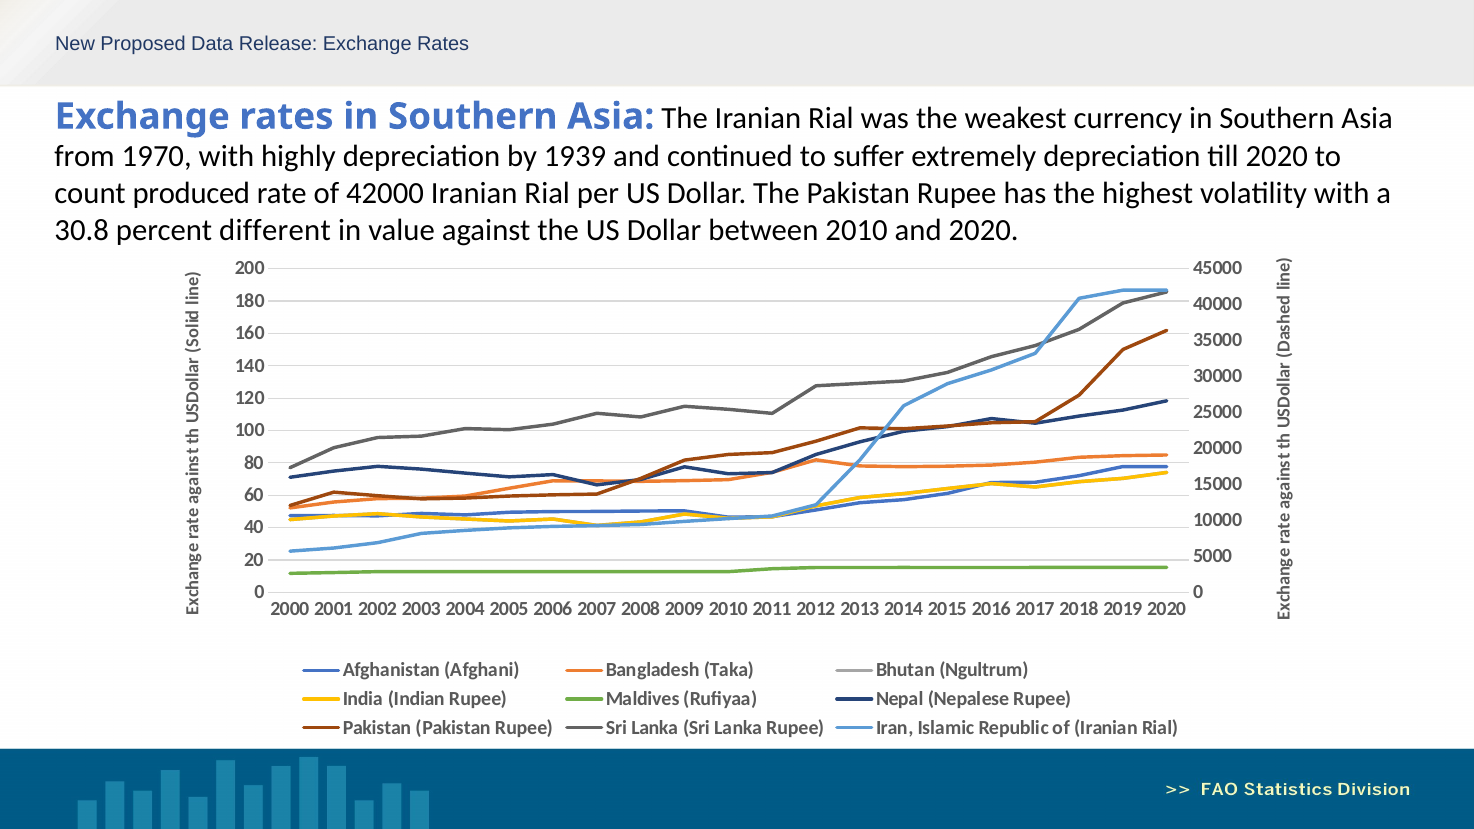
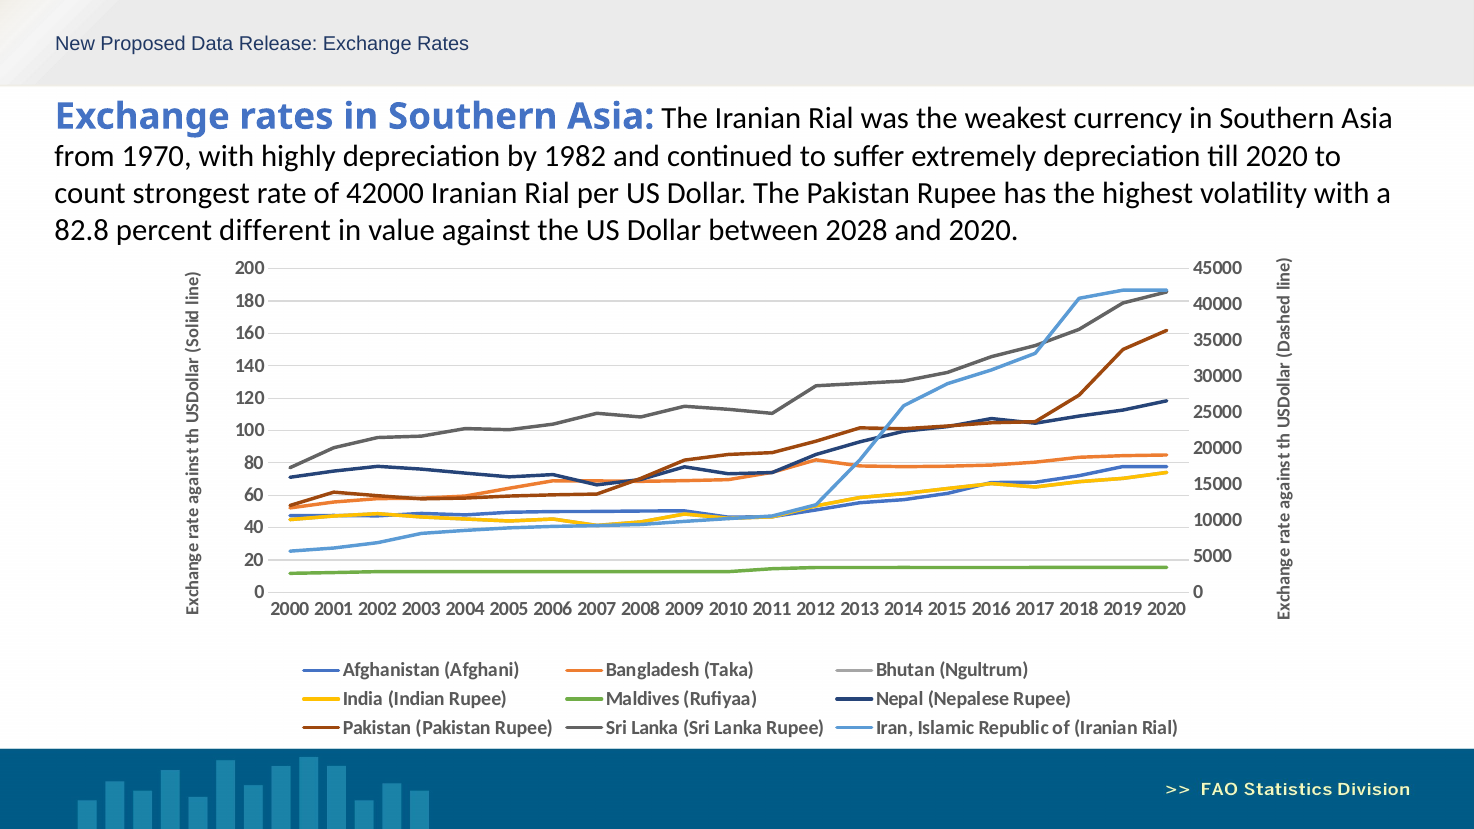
1939: 1939 -> 1982 (575, 157)
produced: produced -> strongest (191, 194)
30.8: 30.8 -> 82.8 (82, 230)
2010: 2010 -> 2028 (857, 230)
